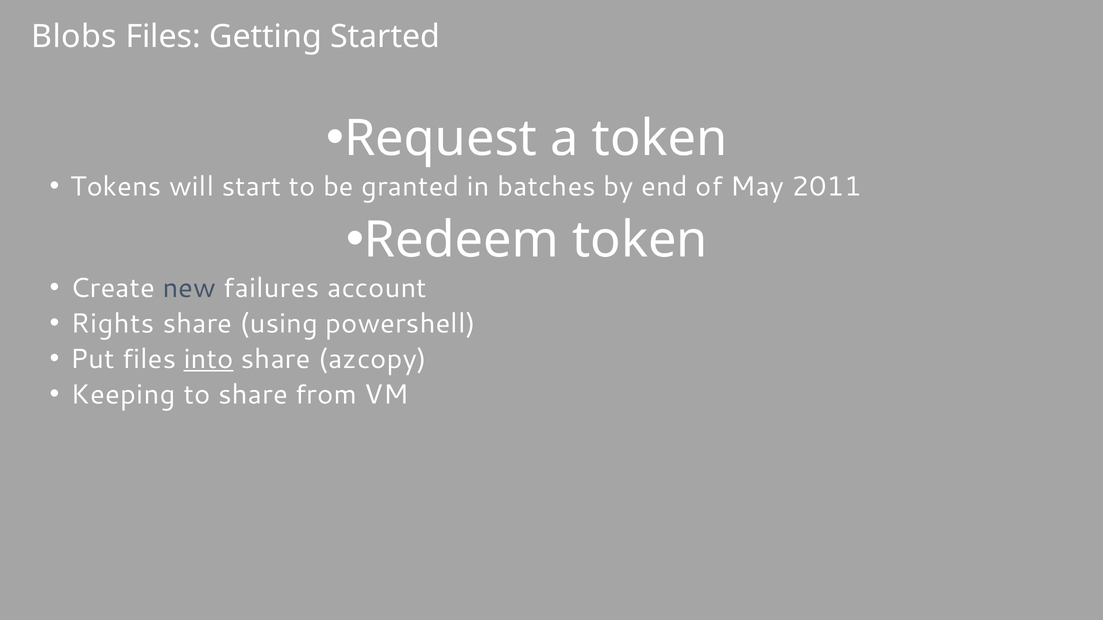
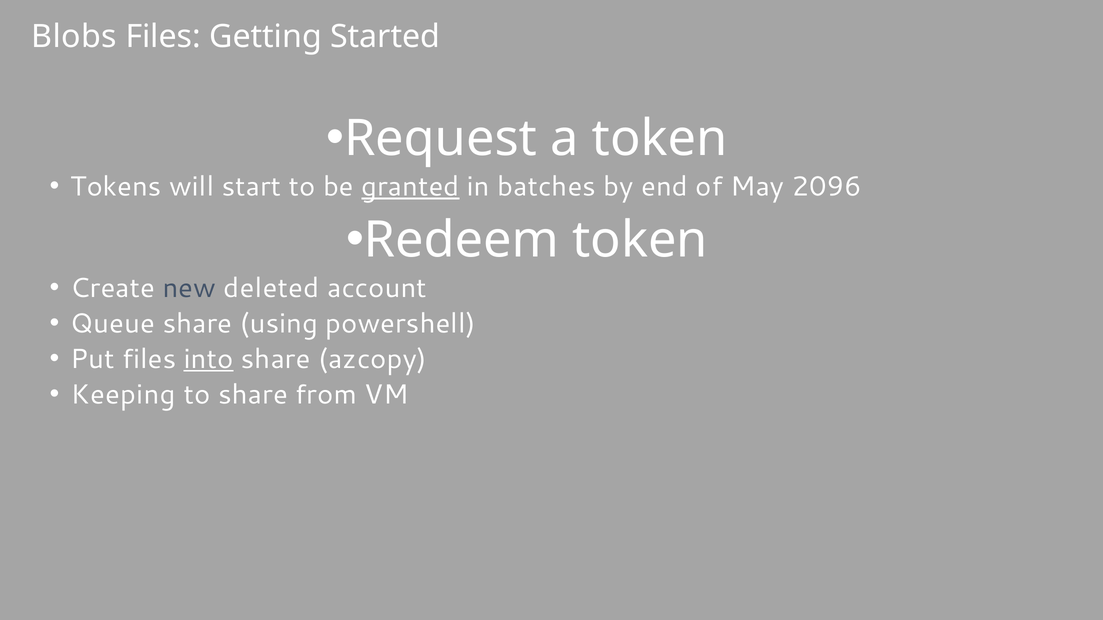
granted underline: none -> present (410, 187)
2011: 2011 -> 2096 (827, 187)
failures: failures -> deleted (271, 288)
Rights: Rights -> Queue (113, 324)
